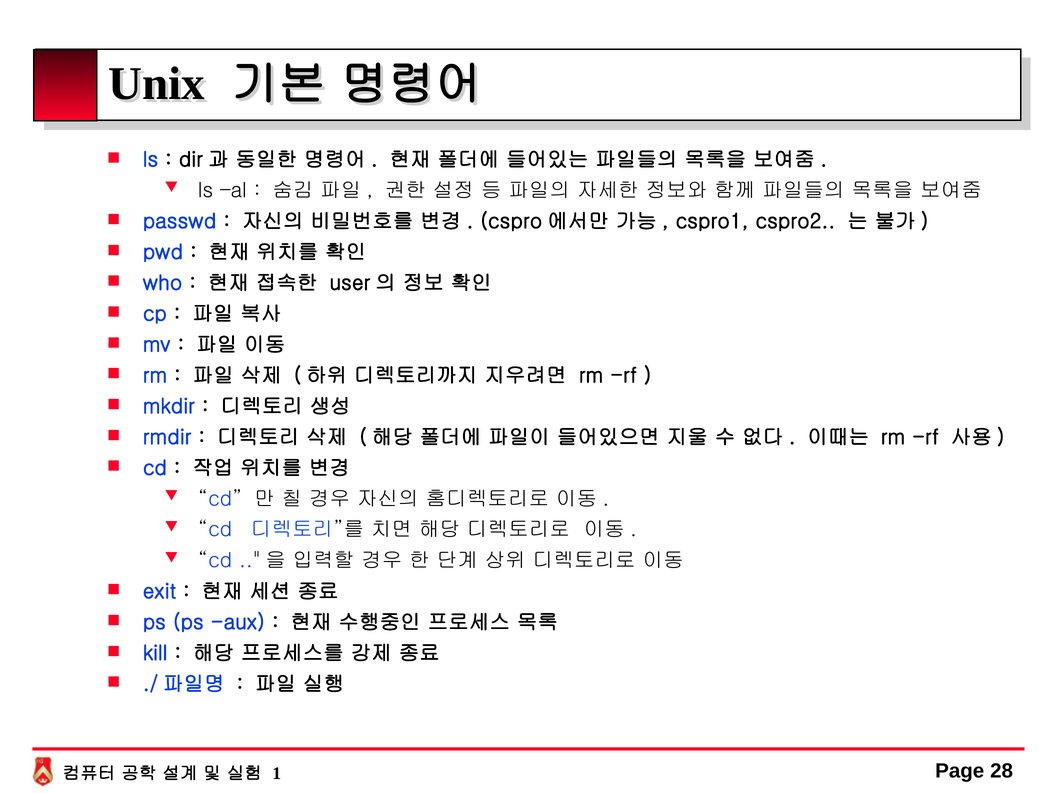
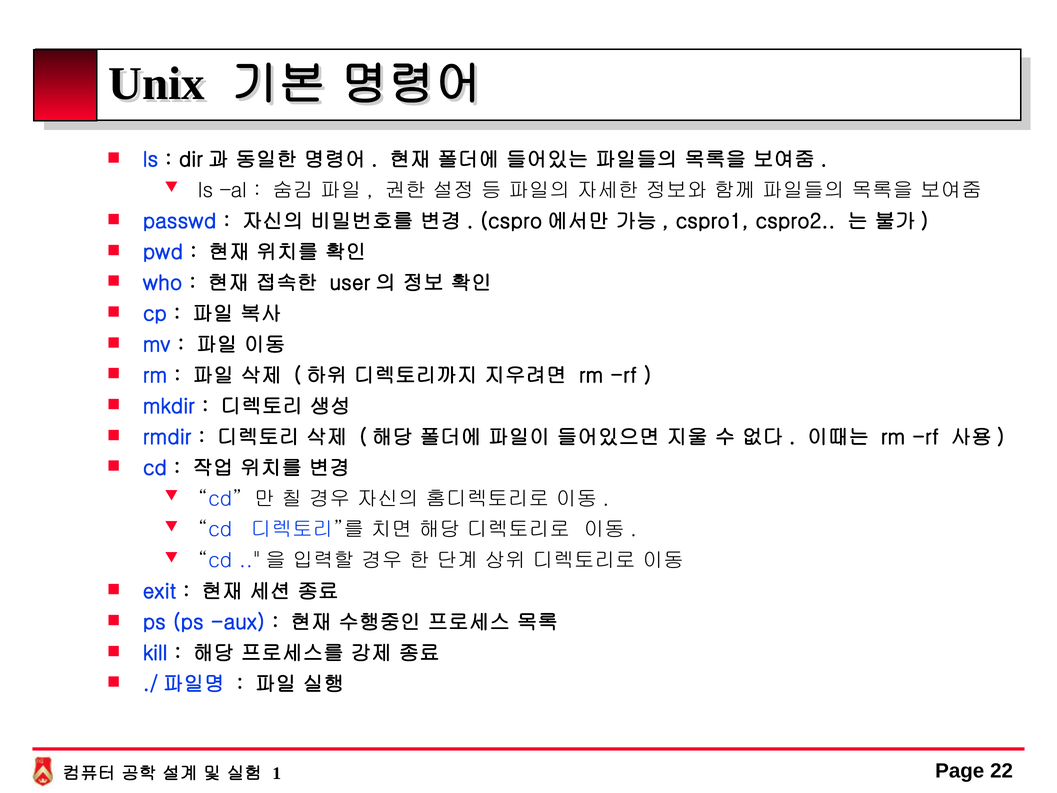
28: 28 -> 22 (1002, 771)
